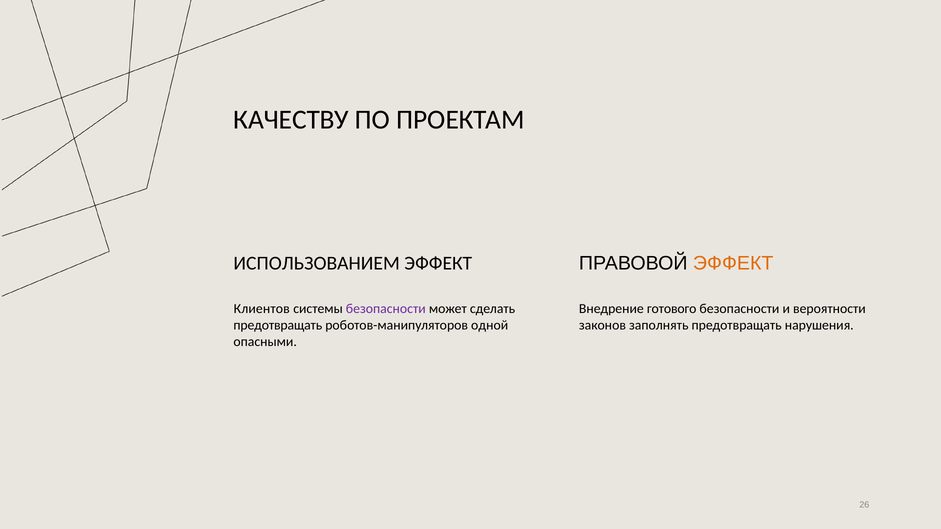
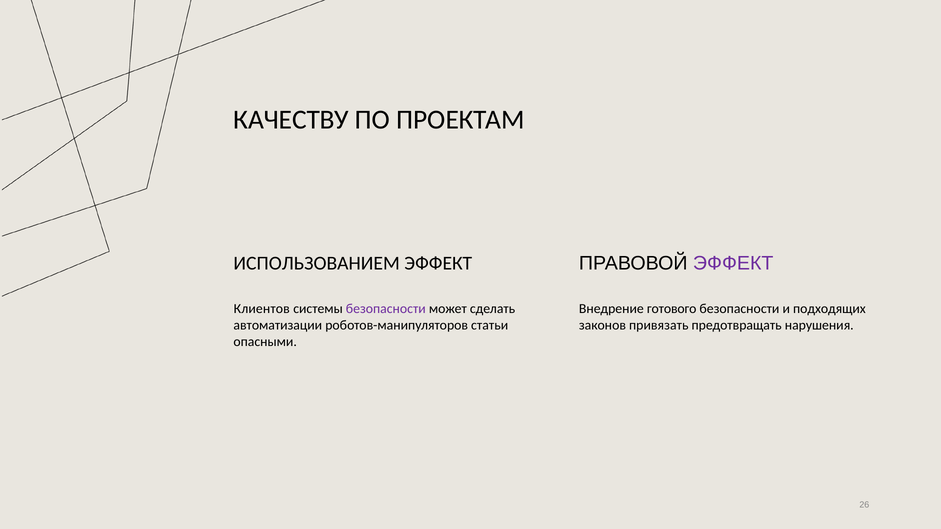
ЭФФЕКТ colour: orange -> purple (733, 264)
вероятности: вероятности -> подходящих (829, 309)
предотвращать: предотвращать -> автоматизации (278, 325)
одной: одной -> статьи (490, 325)
заполнять: заполнять -> привязать (659, 325)
